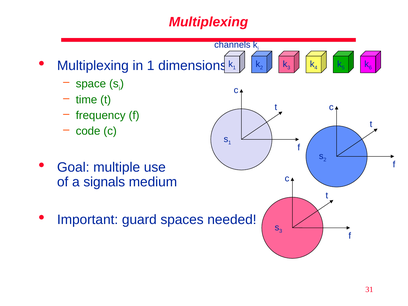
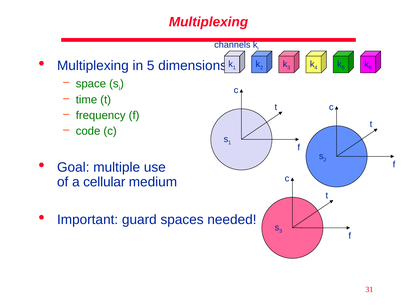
in 1: 1 -> 5 (151, 66)
signals: signals -> cellular (104, 182)
